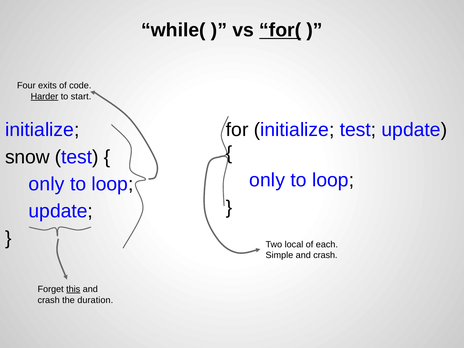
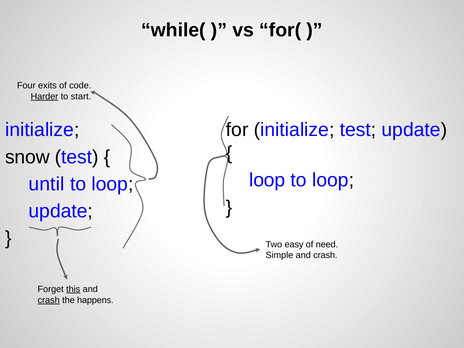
for( underline: present -> none (280, 30)
only: only -> loop (267, 180)
only: only -> until (47, 184)
local: local -> easy (294, 244)
each: each -> need (327, 244)
crash underline: none -> present (49, 300)
duration: duration -> happens (95, 300)
